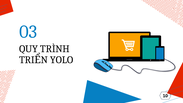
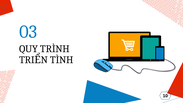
YOLO: YOLO -> TÌNH (62, 60)
